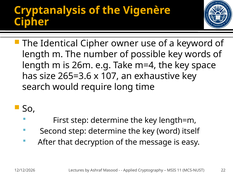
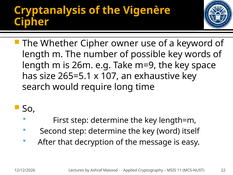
Identical: Identical -> Whether (59, 43)
m=4: m=4 -> m=9 (146, 65)
265=3.6: 265=3.6 -> 265=5.1 (75, 76)
